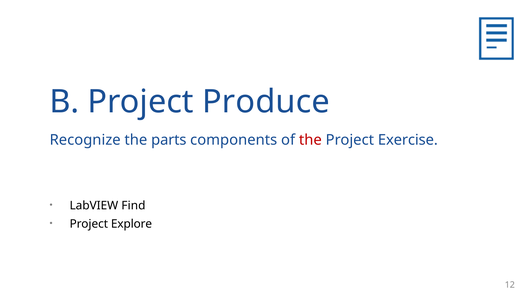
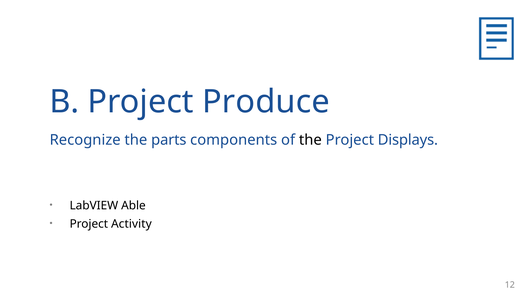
the colour: red -> black (310, 140)
Exercise: Exercise -> Displays (408, 140)
Find: Find -> Able (133, 206)
Explore: Explore -> Activity (131, 224)
